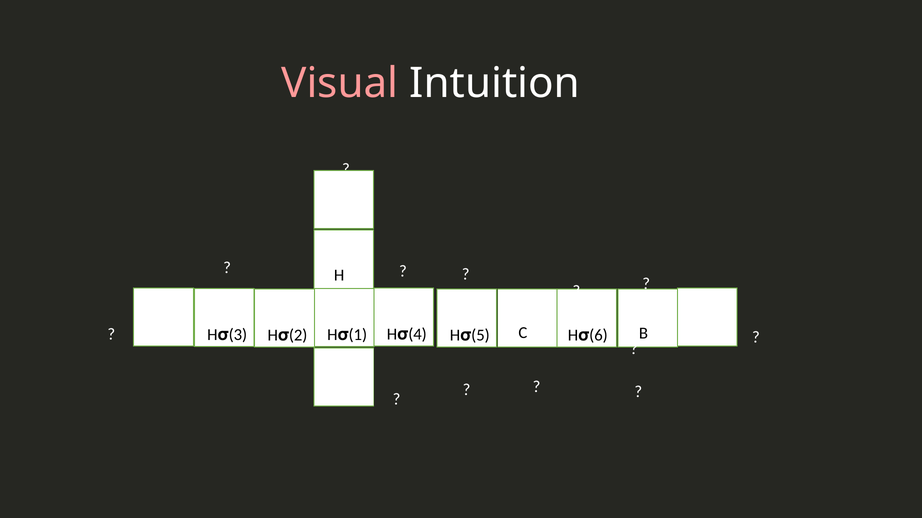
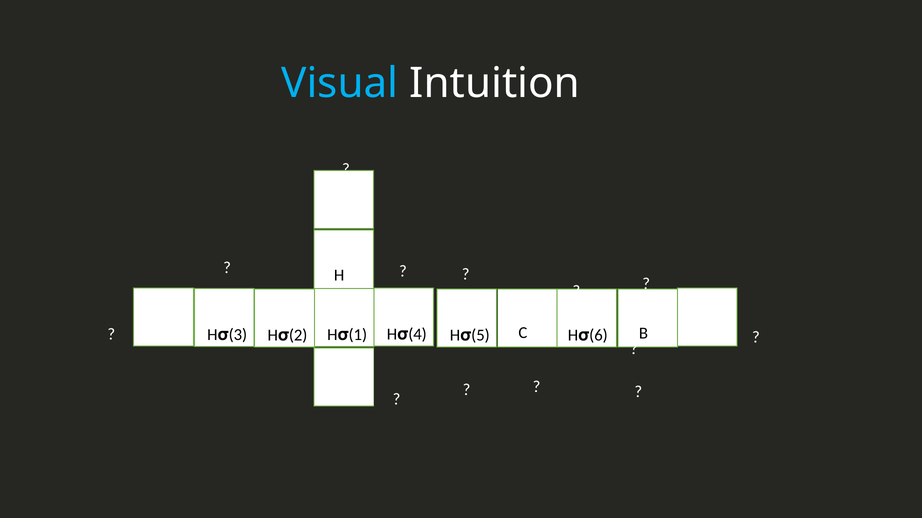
Visual colour: pink -> light blue (340, 83)
